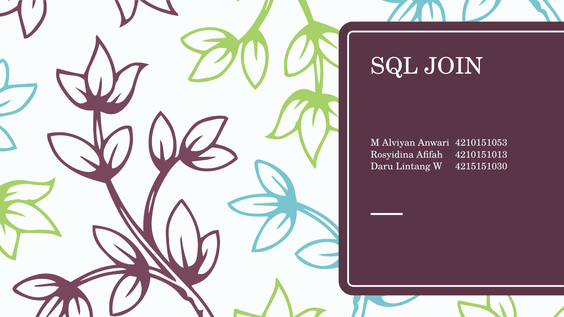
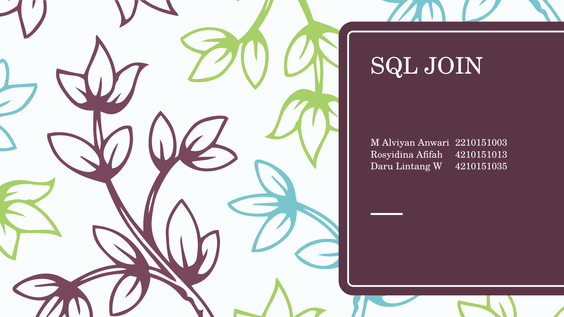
4210151053: 4210151053 -> 2210151003 (481, 143)
4215151030: 4215151030 -> 4210151035 (481, 166)
